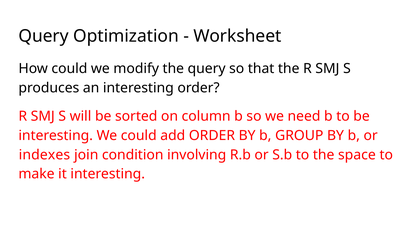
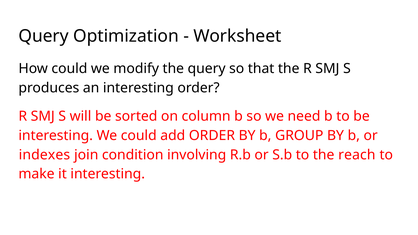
space: space -> reach (357, 155)
